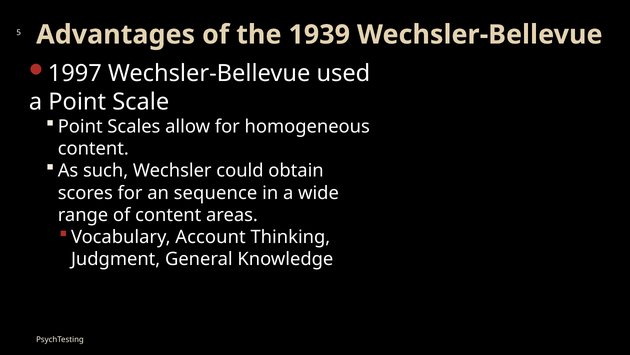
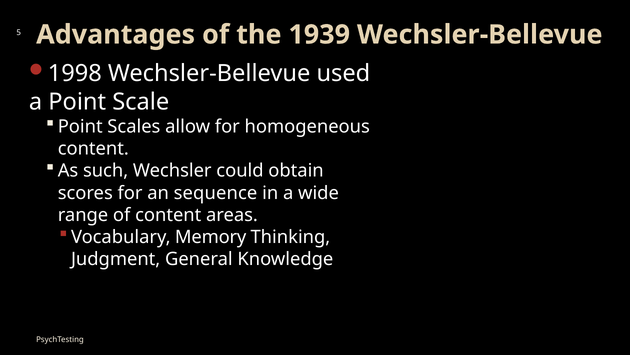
1997: 1997 -> 1998 (75, 73)
Account: Account -> Memory (211, 237)
